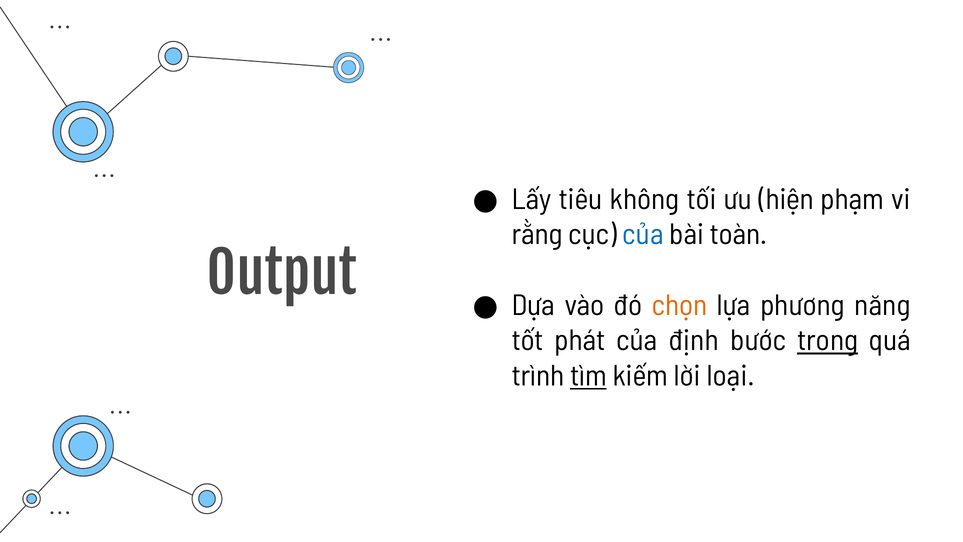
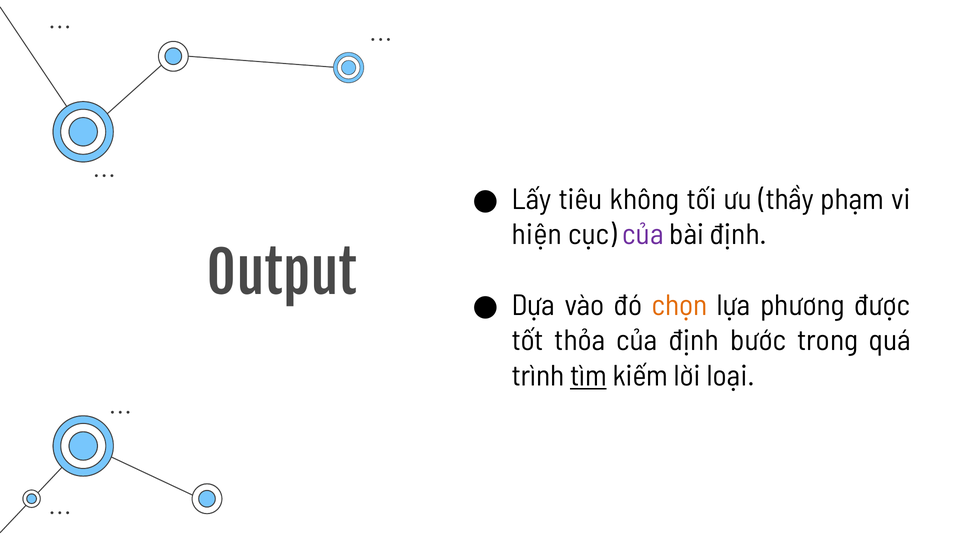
hiện: hiện -> thầy (786, 199)
rằng: rằng -> hiện (537, 235)
của colour: blue -> purple (643, 235)
bài toàn: toàn -> định (738, 235)
năng: năng -> được (882, 305)
phát: phát -> thỏa (580, 341)
trong underline: present -> none (828, 341)
